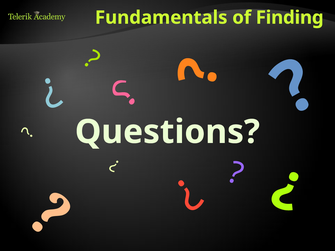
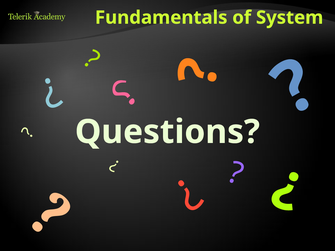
Finding: Finding -> System (290, 18)
